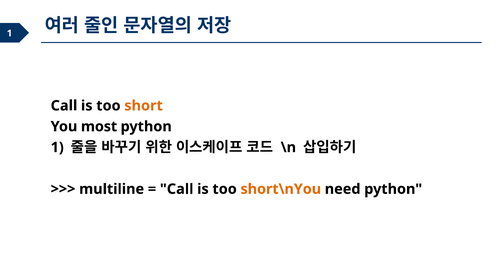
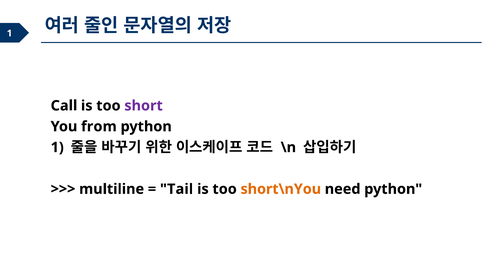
short colour: orange -> purple (144, 106)
most: most -> from (99, 127)
Call: Call -> Tail (177, 189)
